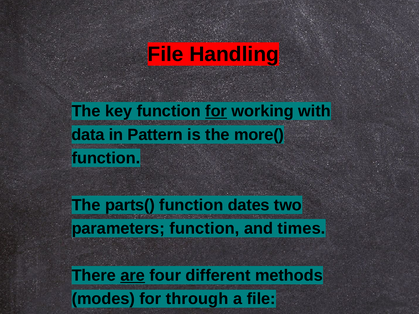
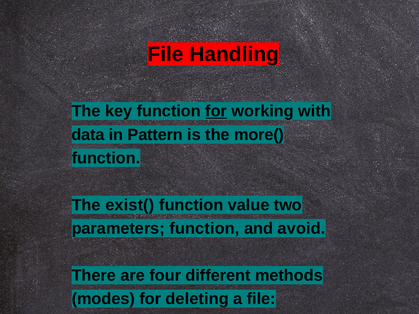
parts(: parts( -> exist( (130, 205)
dates: dates -> value (249, 205)
times: times -> avoid (302, 229)
are underline: present -> none (133, 276)
through: through -> deleting (197, 299)
